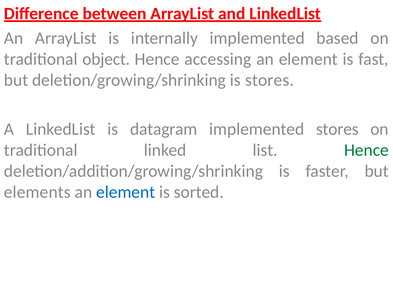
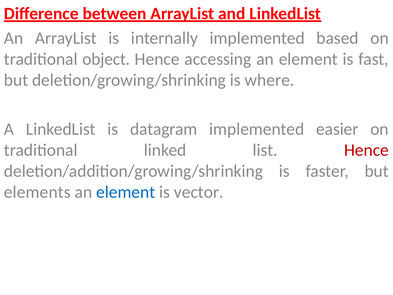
is stores: stores -> where (270, 80)
implemented stores: stores -> easier (337, 129)
Hence colour: green -> red (366, 150)
sorted: sorted -> vector (199, 192)
